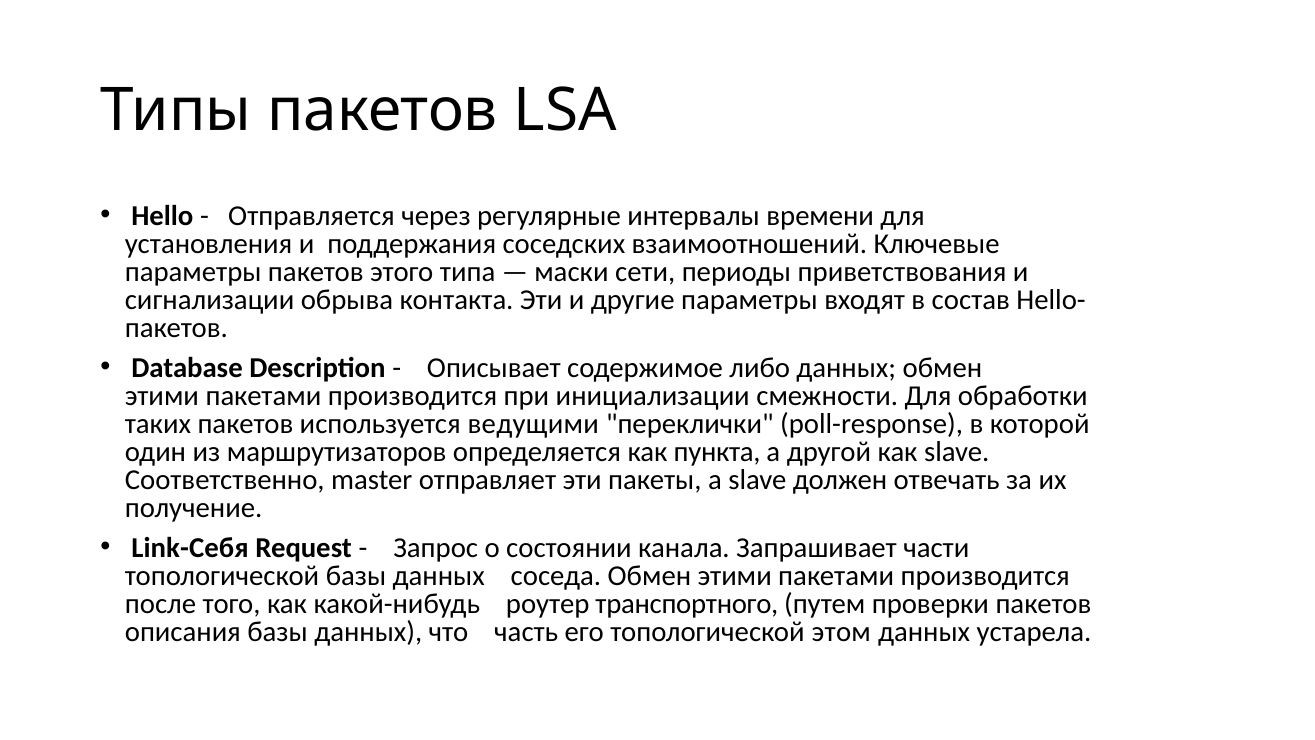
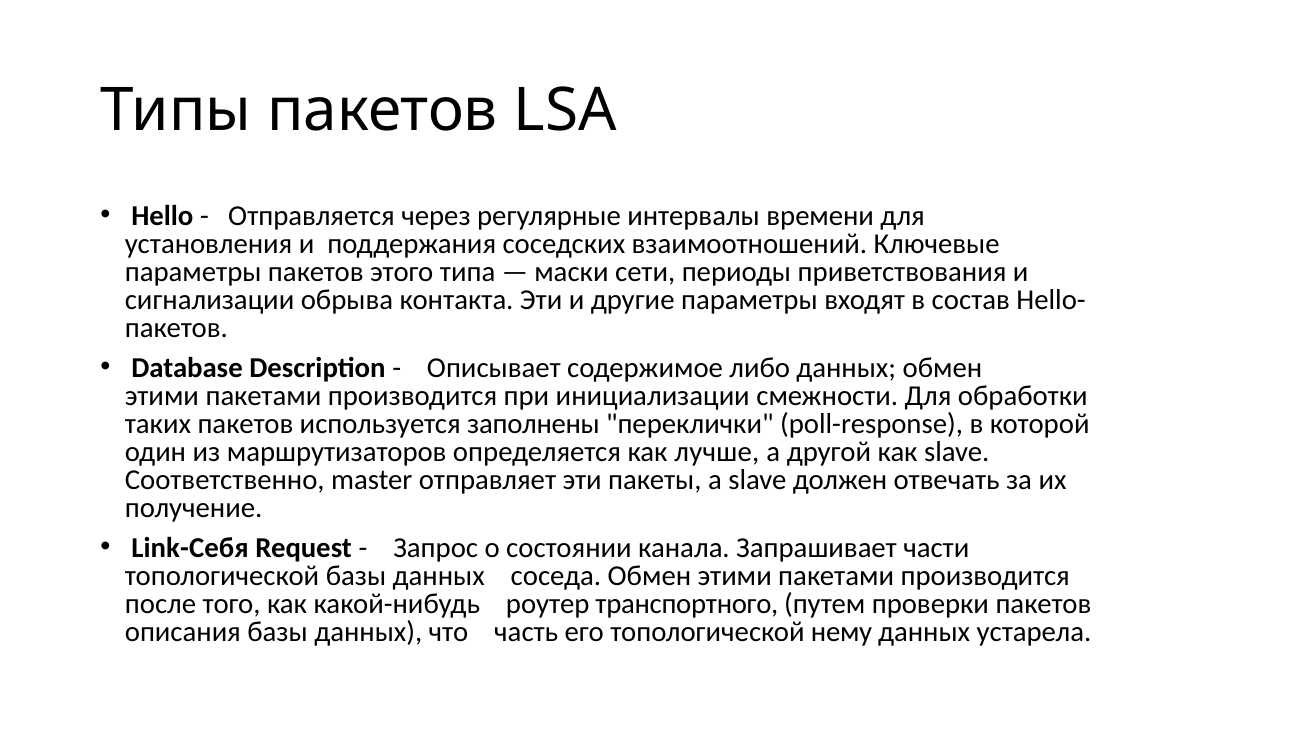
ведущими: ведущими -> заполнены (534, 424)
пункта: пункта -> лучше (717, 452)
этом: этом -> нему (842, 632)
